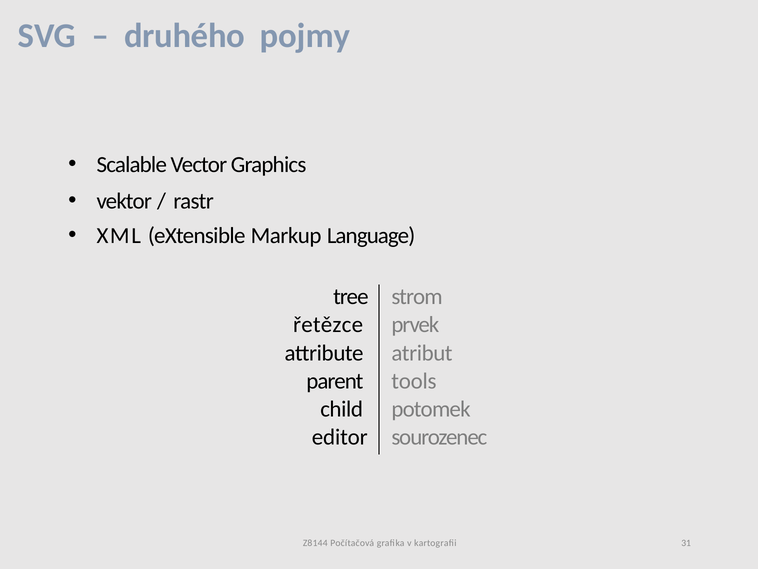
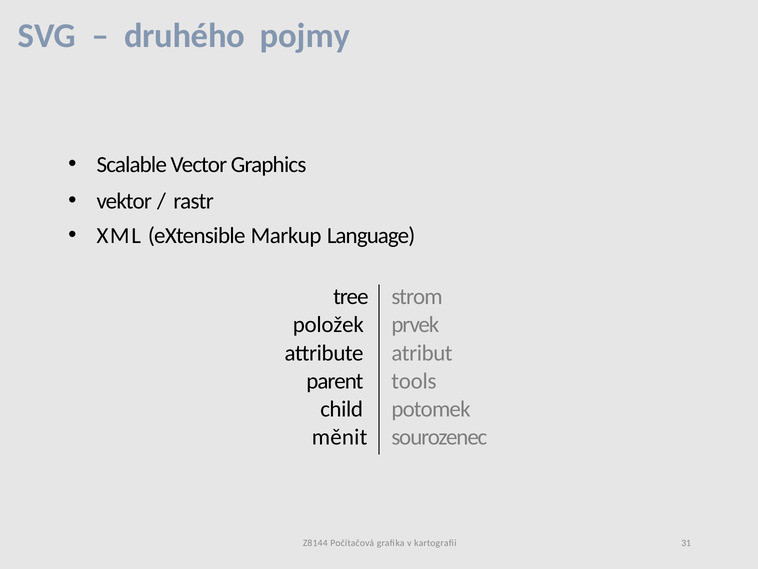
řetězce: řetězce -> položek (328, 325)
editor: editor -> měnit (340, 437)
